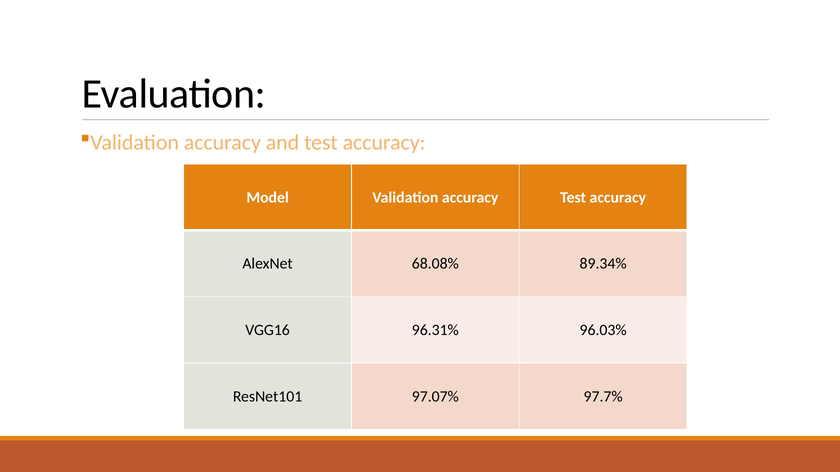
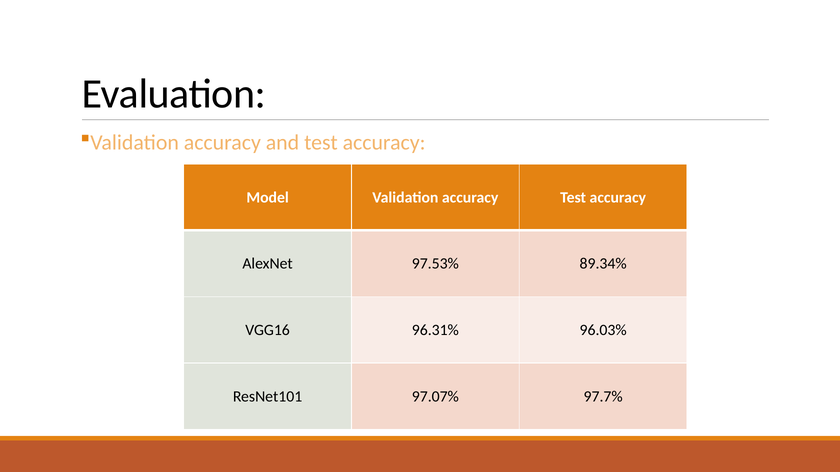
68.08%: 68.08% -> 97.53% (435, 264)
